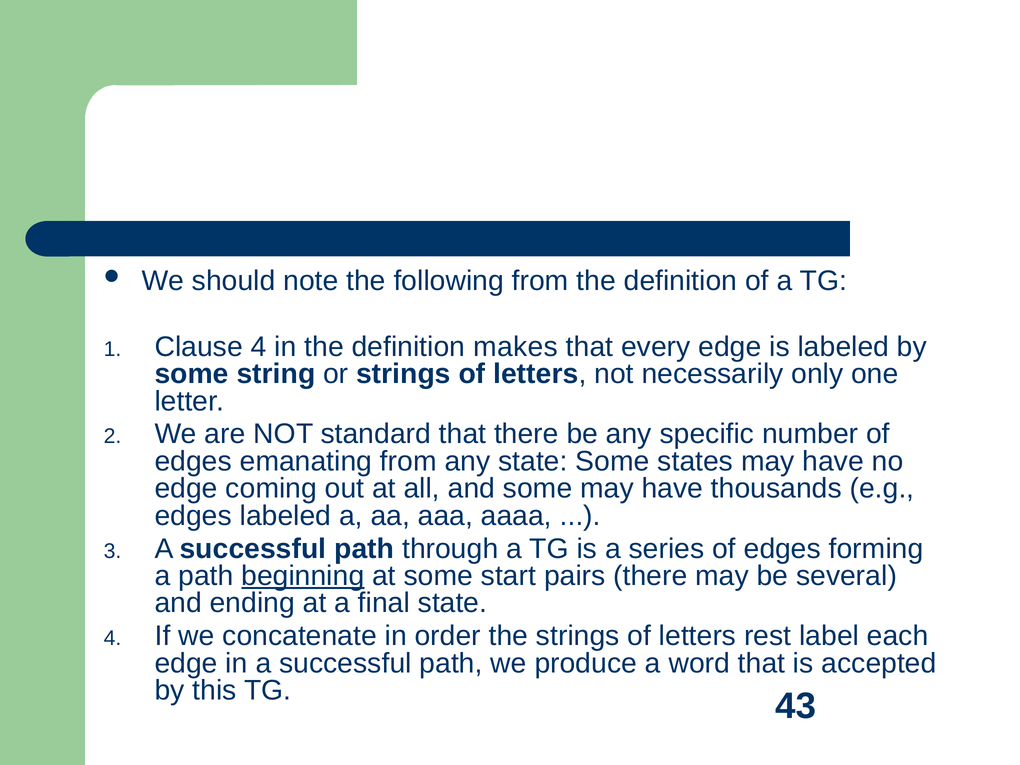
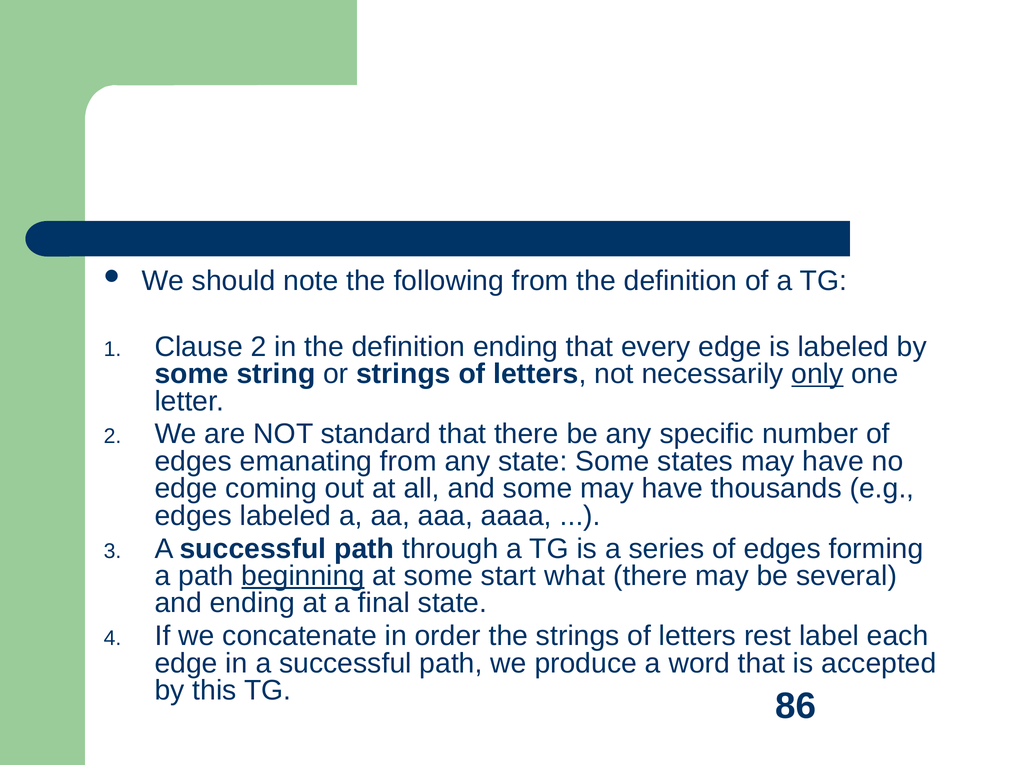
Clause 4: 4 -> 2 (259, 347)
definition makes: makes -> ending (516, 347)
only underline: none -> present (817, 374)
pairs: pairs -> what (575, 576)
43: 43 -> 86 (796, 706)
